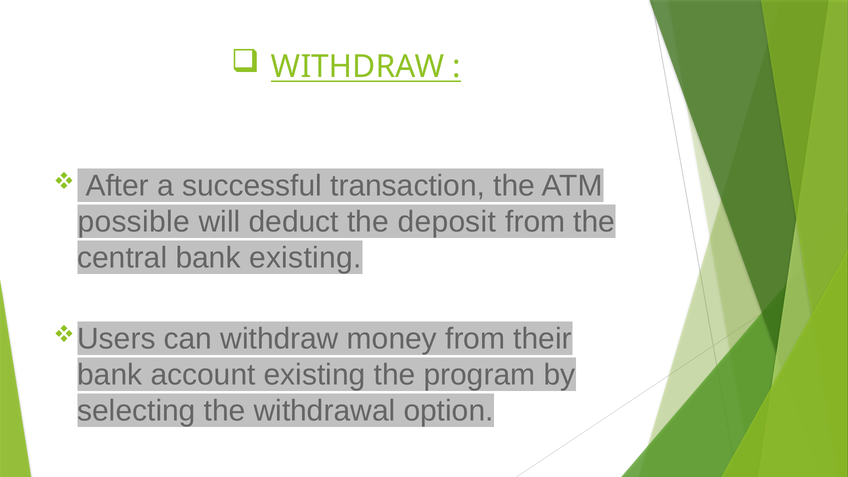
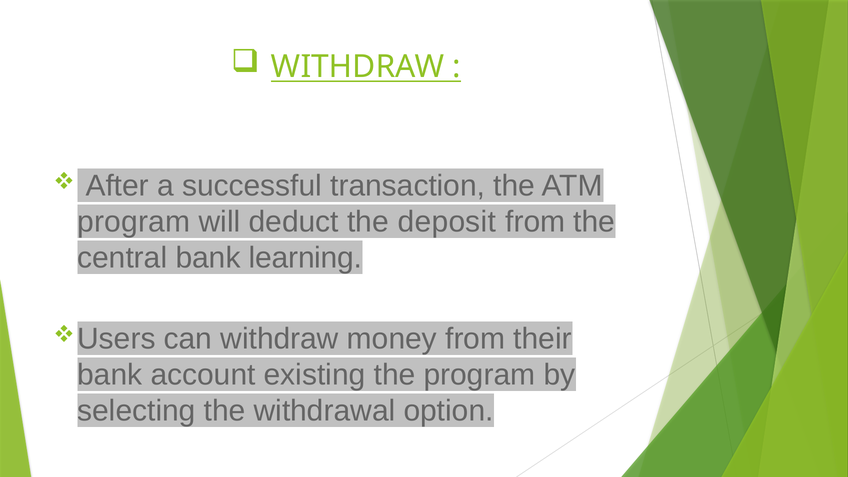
possible: possible -> program (134, 222)
bank existing: existing -> learning (306, 258)
